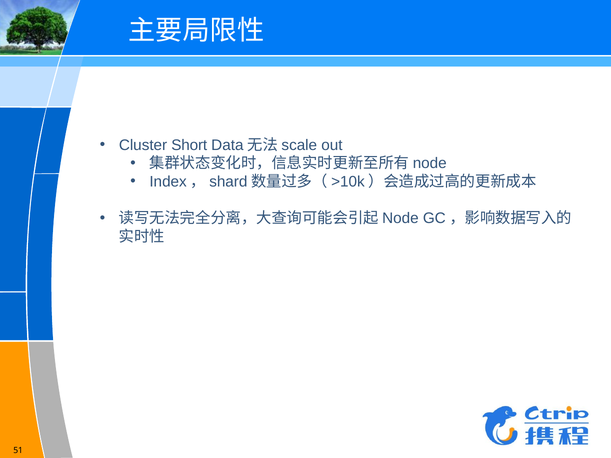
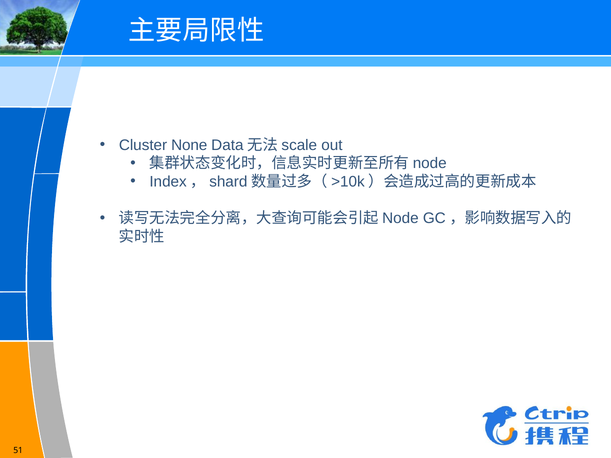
Short: Short -> None (189, 145)
